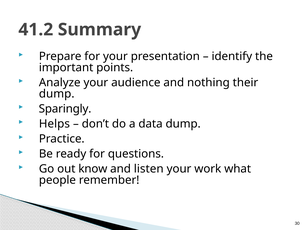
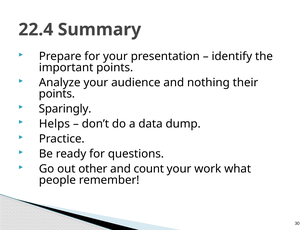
41.2: 41.2 -> 22.4 (36, 30)
dump: dump -> points (57, 94)
know: know -> other (93, 169)
listen: listen -> count (149, 169)
